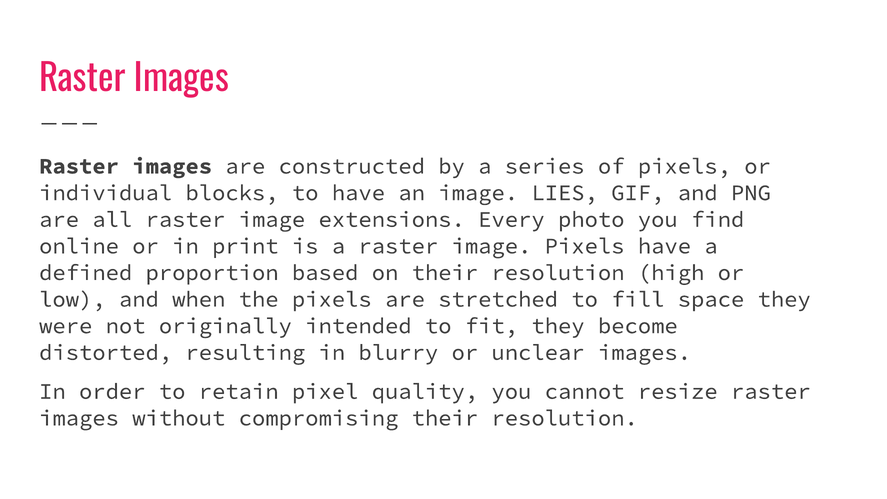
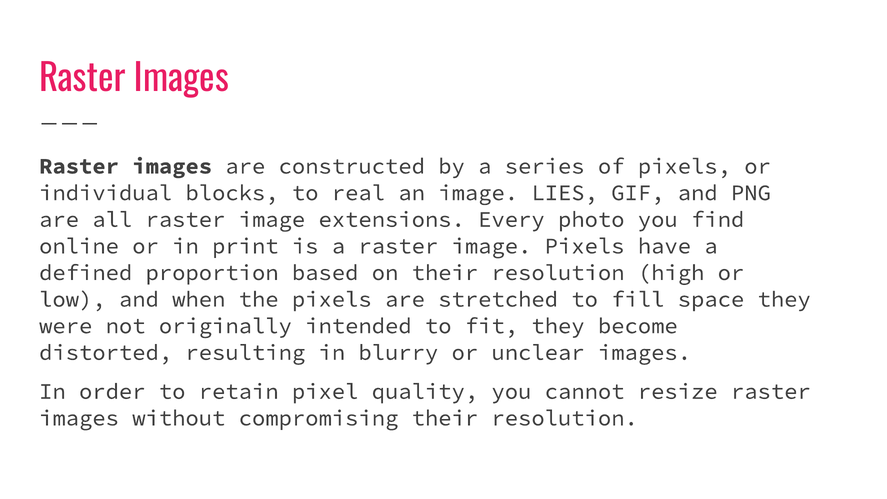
to have: have -> real (358, 193)
